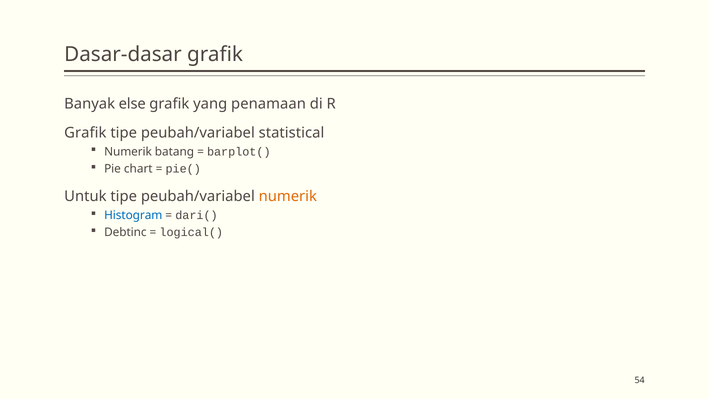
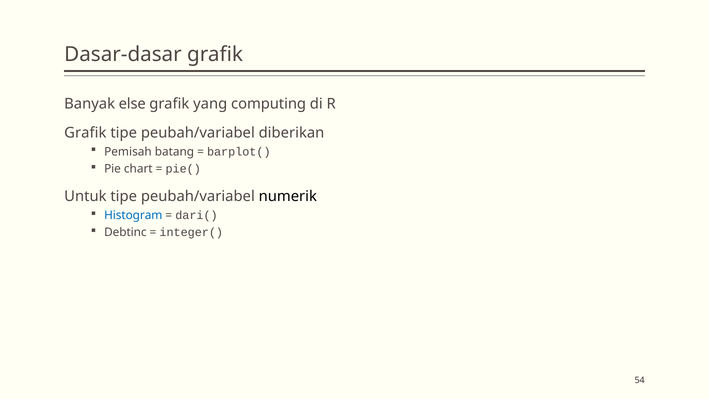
penamaan: penamaan -> computing (269, 104)
statistical: statistical -> diberikan (292, 133)
Numerik: Numerik -> Pemisah (128, 152)
numerik colour: orange -> black (288, 196)
logical(: logical( -> integer( (191, 232)
